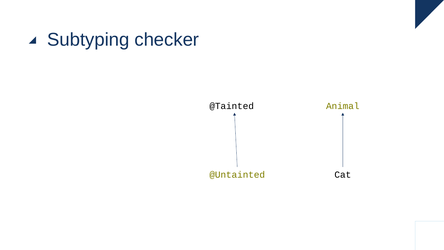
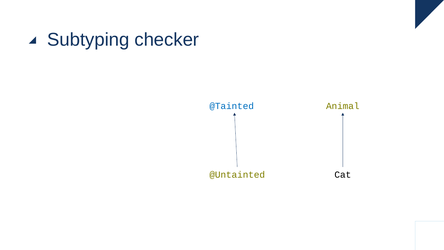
@Tainted colour: black -> blue (232, 106)
